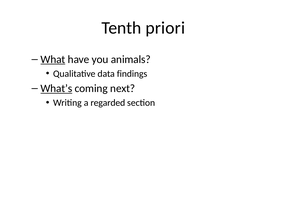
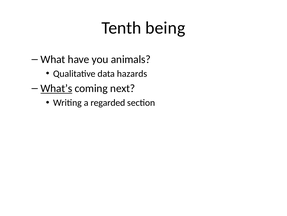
priori: priori -> being (165, 28)
What underline: present -> none (53, 59)
findings: findings -> hazards (132, 73)
